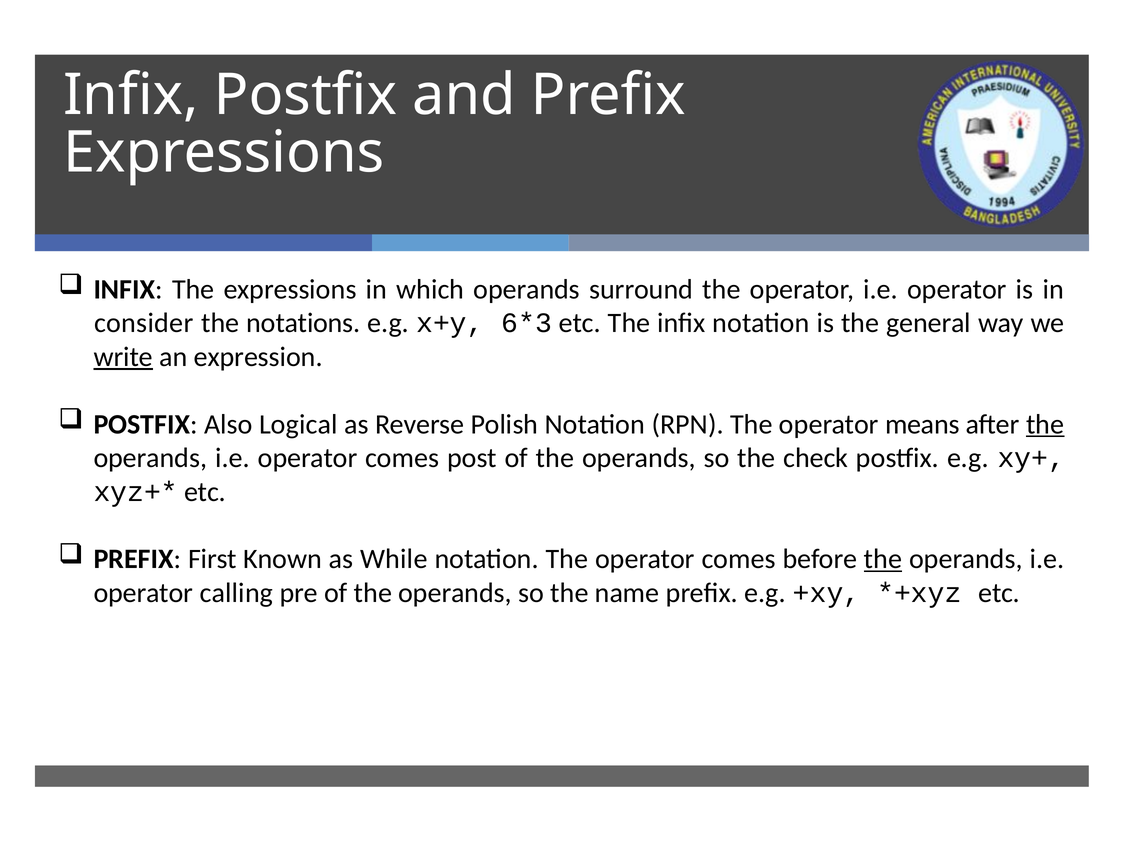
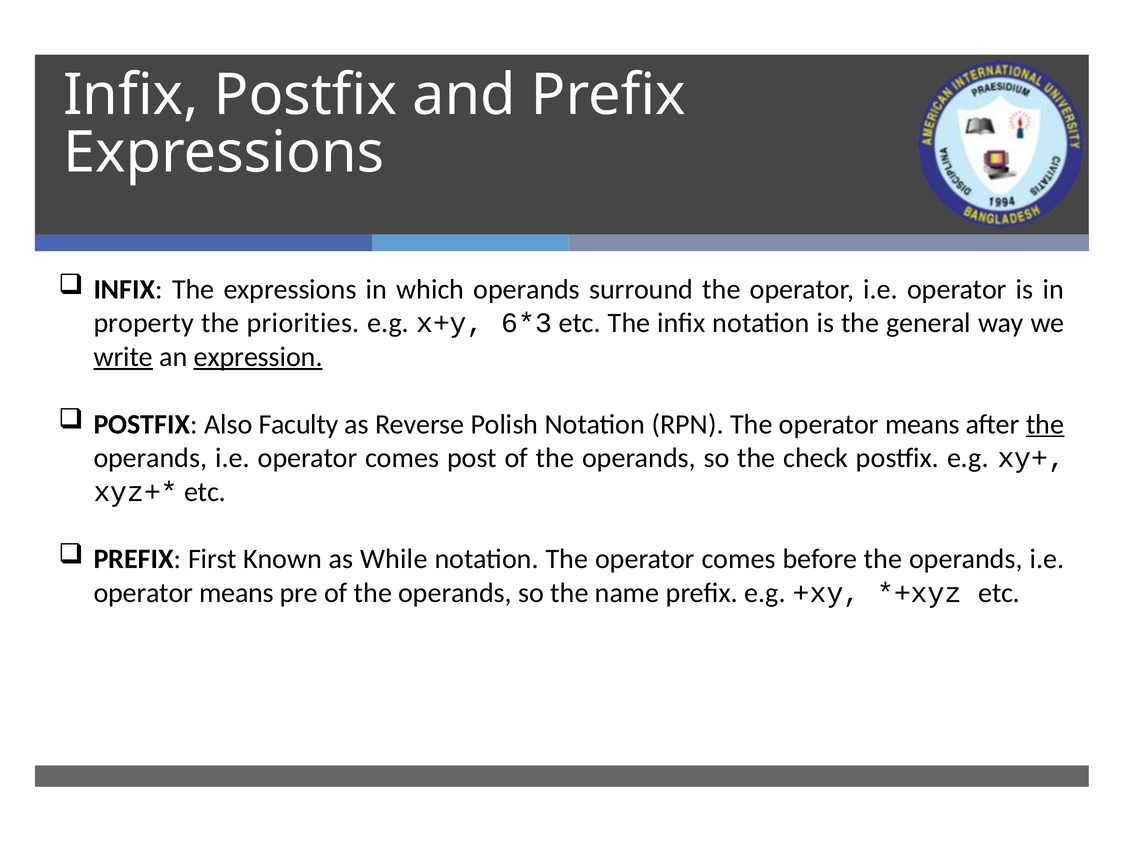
consider: consider -> property (144, 323)
notations: notations -> priorities (303, 323)
expression underline: none -> present (258, 357)
Logical: Logical -> Faculty (299, 424)
the underline: present -> none (883, 559)
calling: calling -> means (237, 593)
